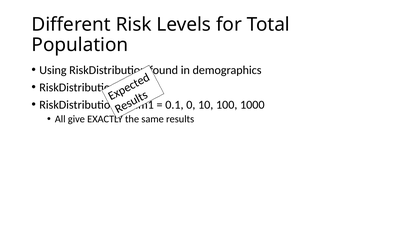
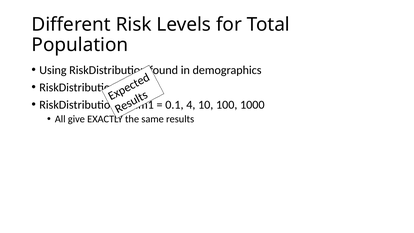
0.1 0: 0 -> 4 (191, 105)
